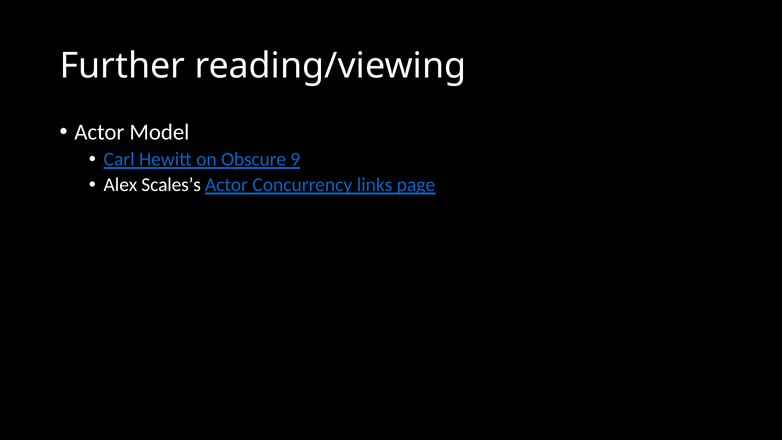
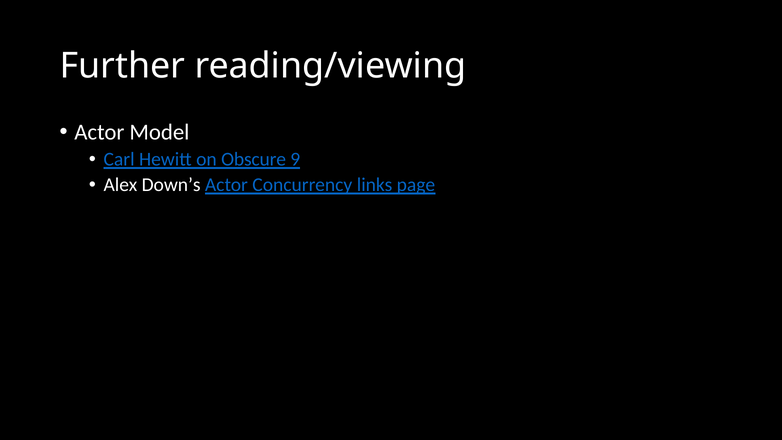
Scales’s: Scales’s -> Down’s (171, 185)
